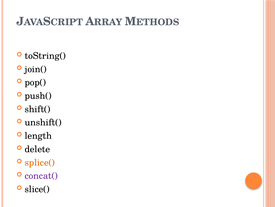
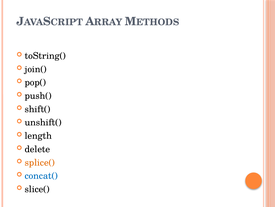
concat( colour: purple -> blue (41, 175)
